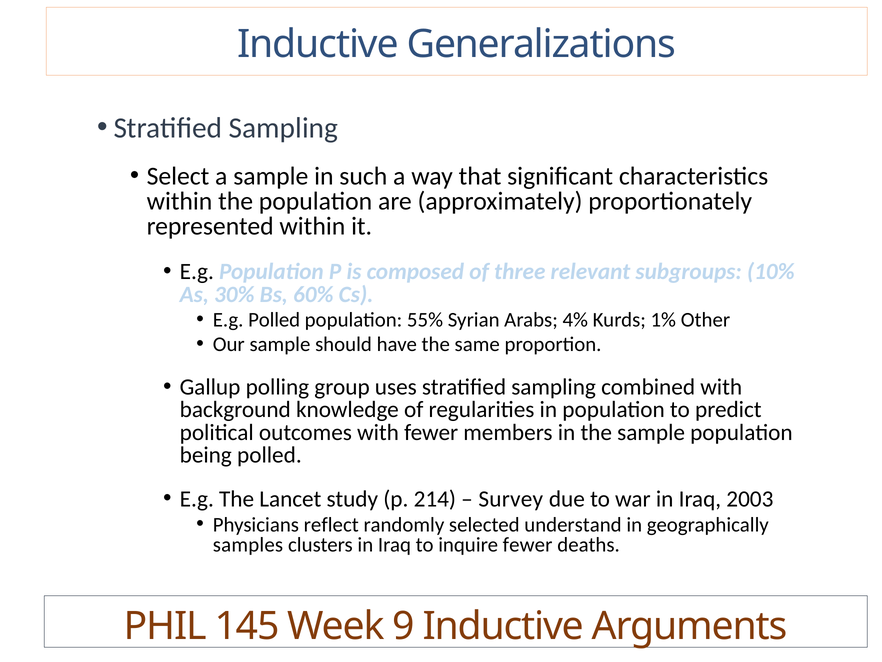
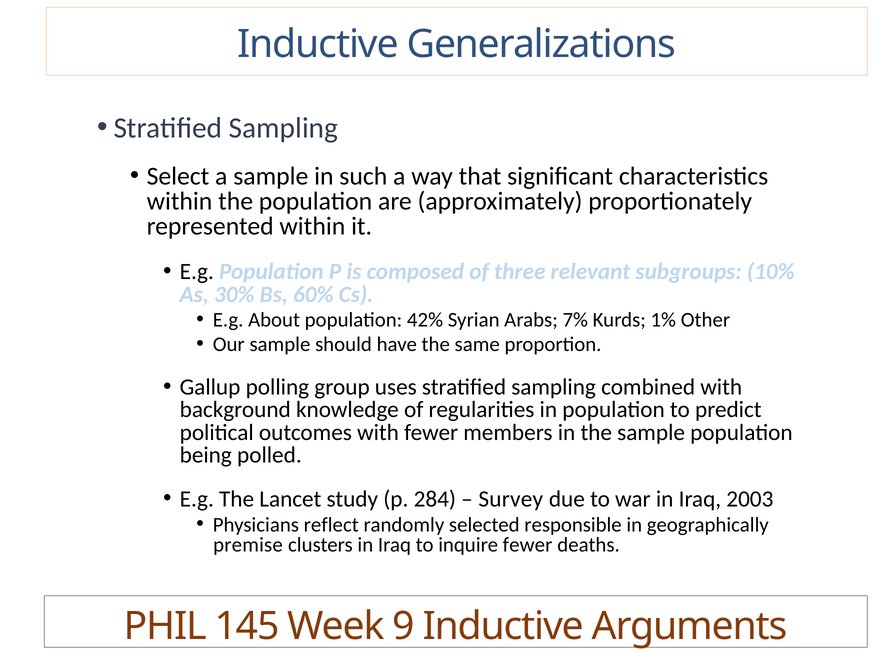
E.g Polled: Polled -> About (274, 320)
55%: 55% -> 42% (425, 320)
4%: 4% -> 7% (575, 320)
214: 214 -> 284 (435, 499)
understand: understand -> responsible (573, 524)
samples: samples -> premise (248, 545)
